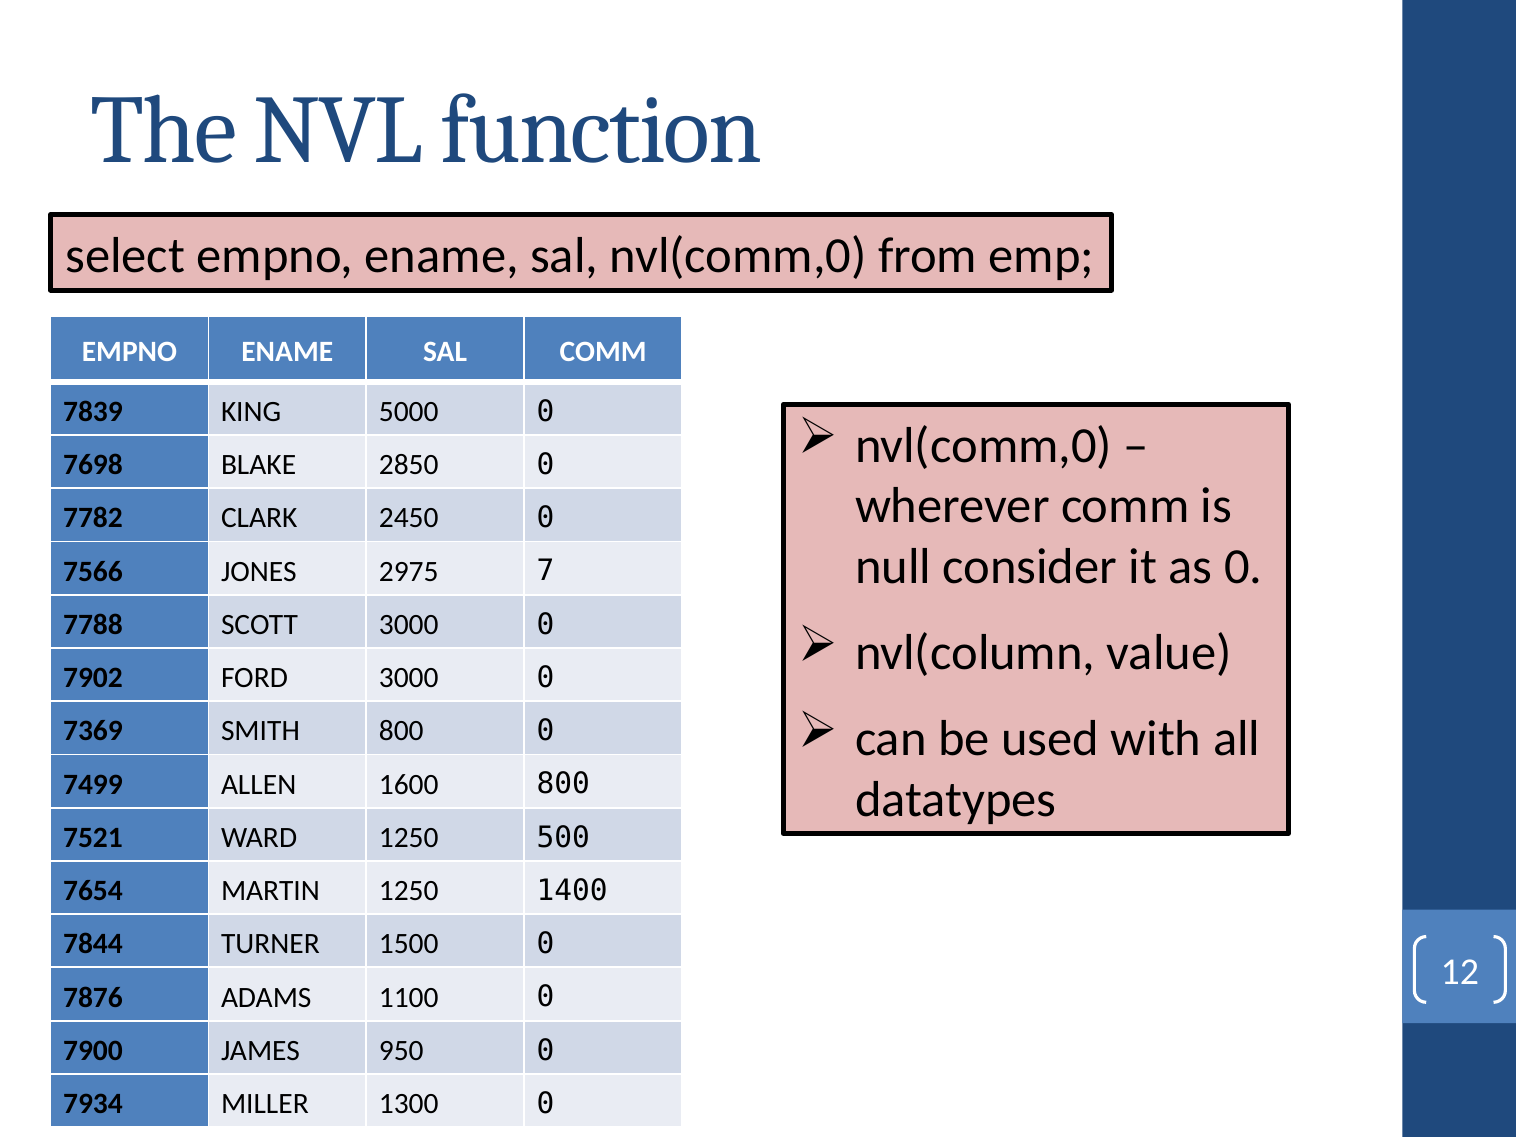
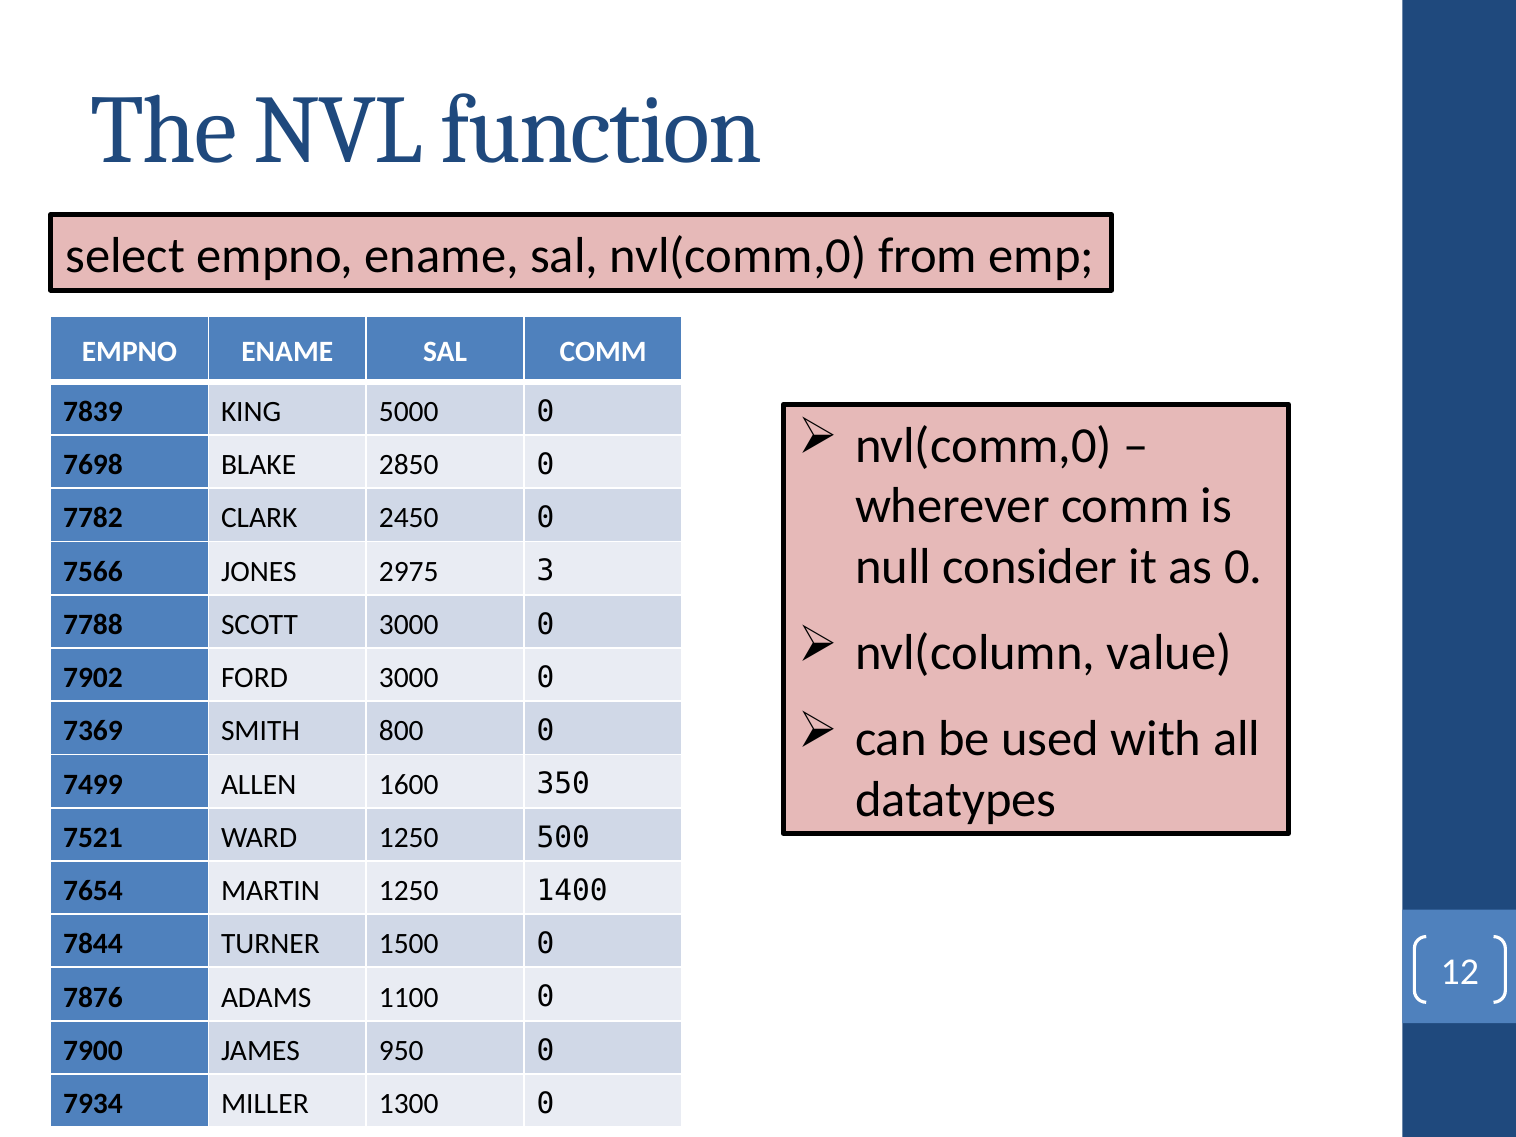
7: 7 -> 3 (546, 571)
1600 800: 800 -> 350 (563, 784)
